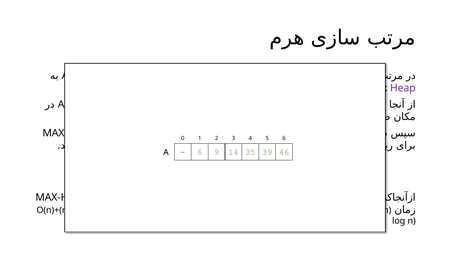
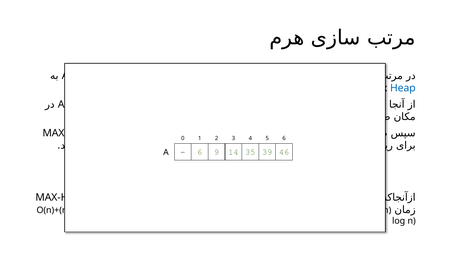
Heap colour: purple -> blue (403, 88)
